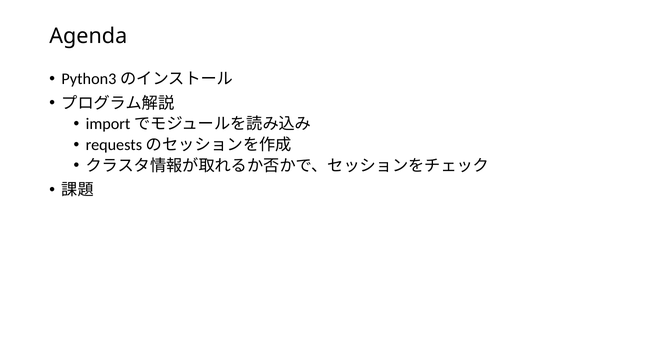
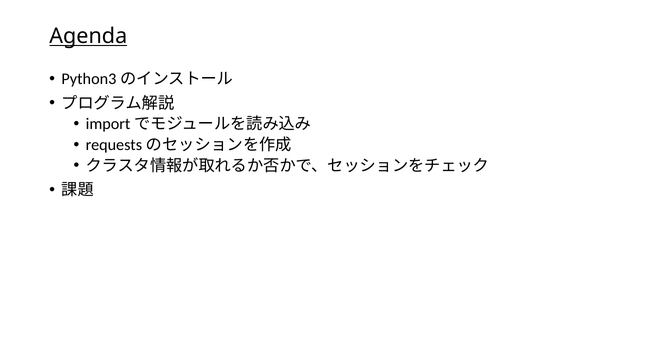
Agenda underline: none -> present (88, 36)
